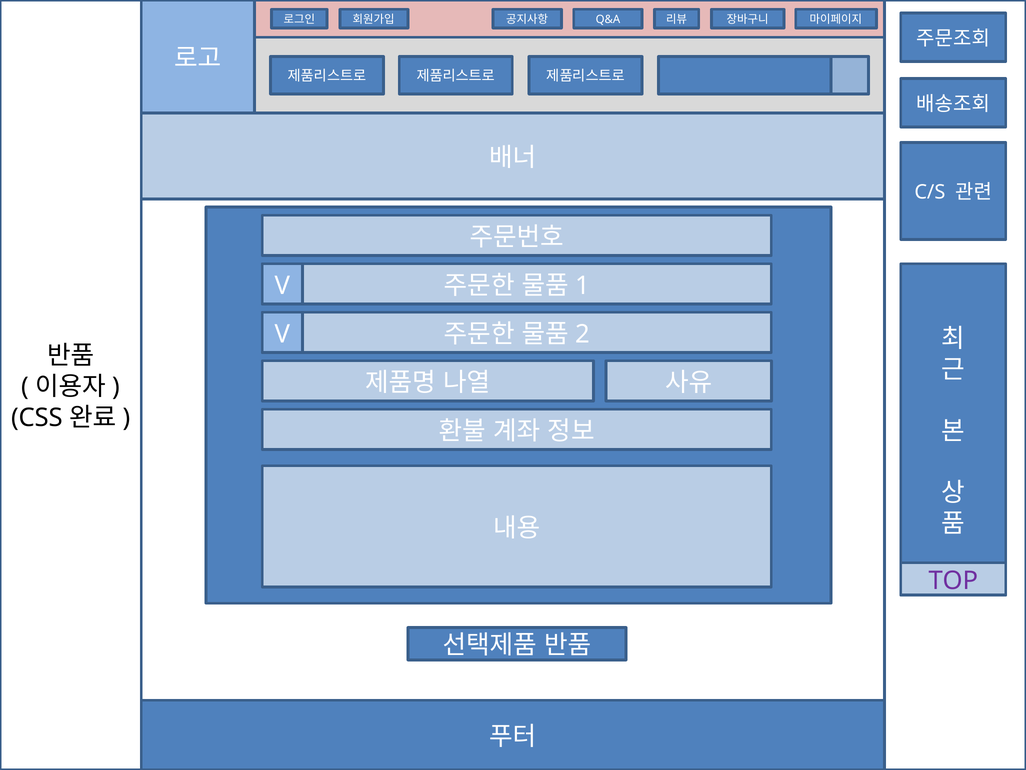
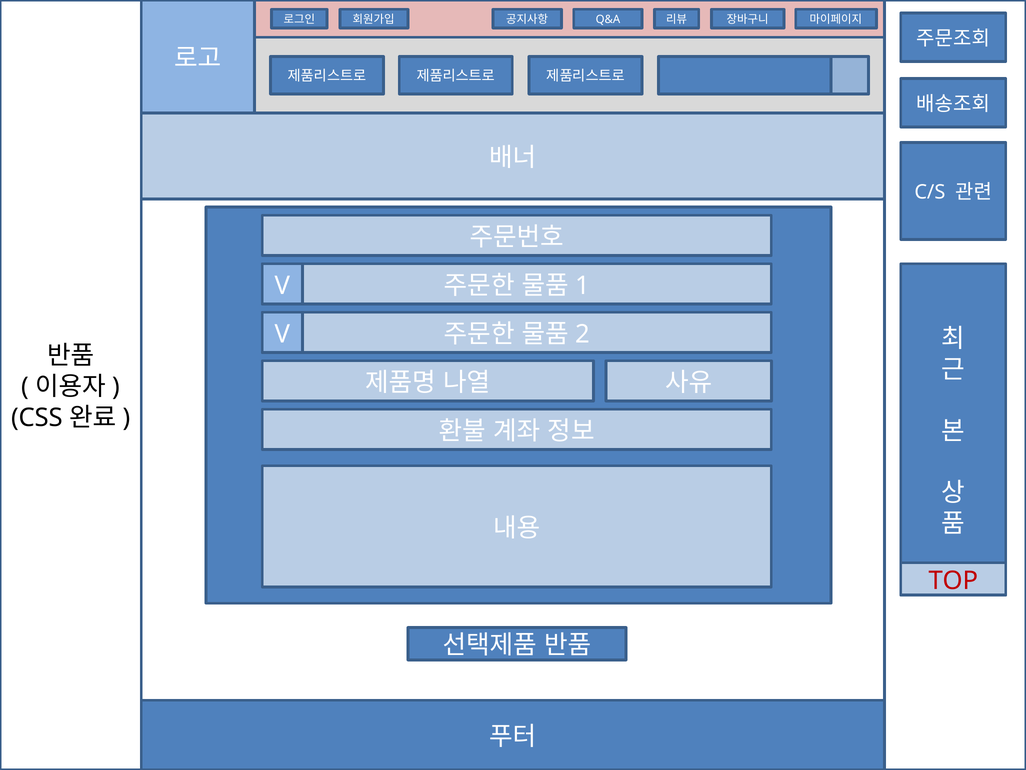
TOP colour: purple -> red (953, 580)
